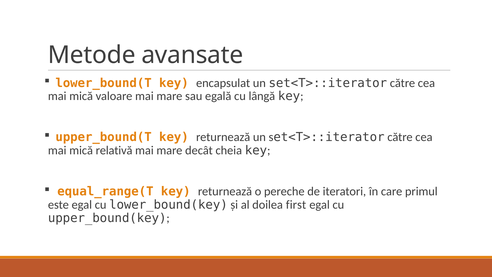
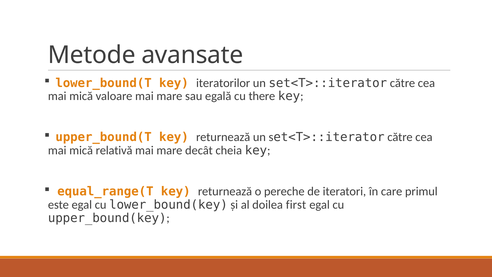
encapsulat: encapsulat -> iteratorilor (223, 83)
lângă: lângă -> there (262, 96)
